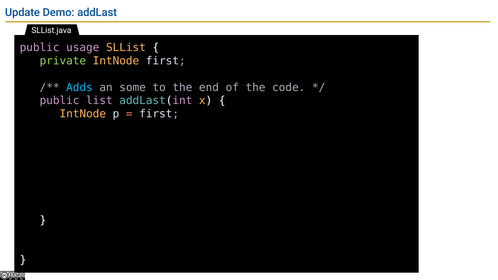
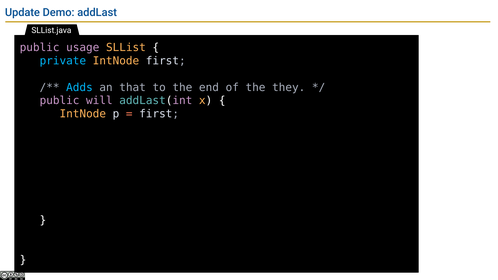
private colour: light green -> light blue (63, 61)
some: some -> that (133, 87)
code: code -> they (289, 87)
list: list -> will (99, 101)
